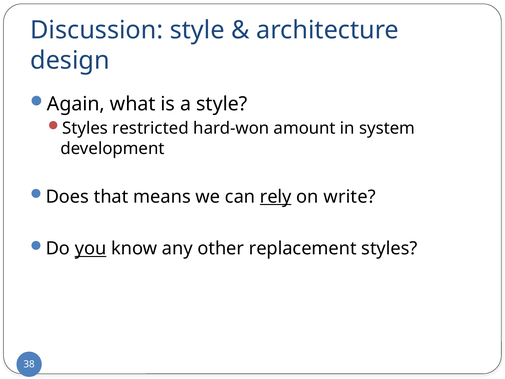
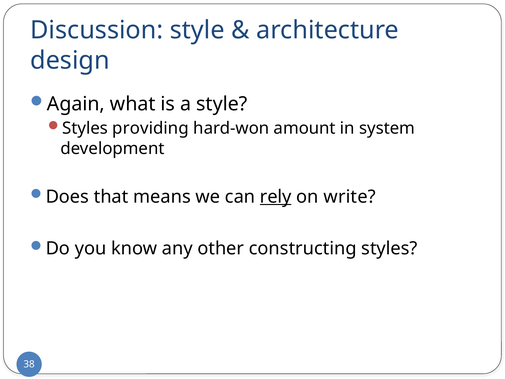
restricted: restricted -> providing (151, 128)
you underline: present -> none (91, 248)
replacement: replacement -> constructing (303, 248)
